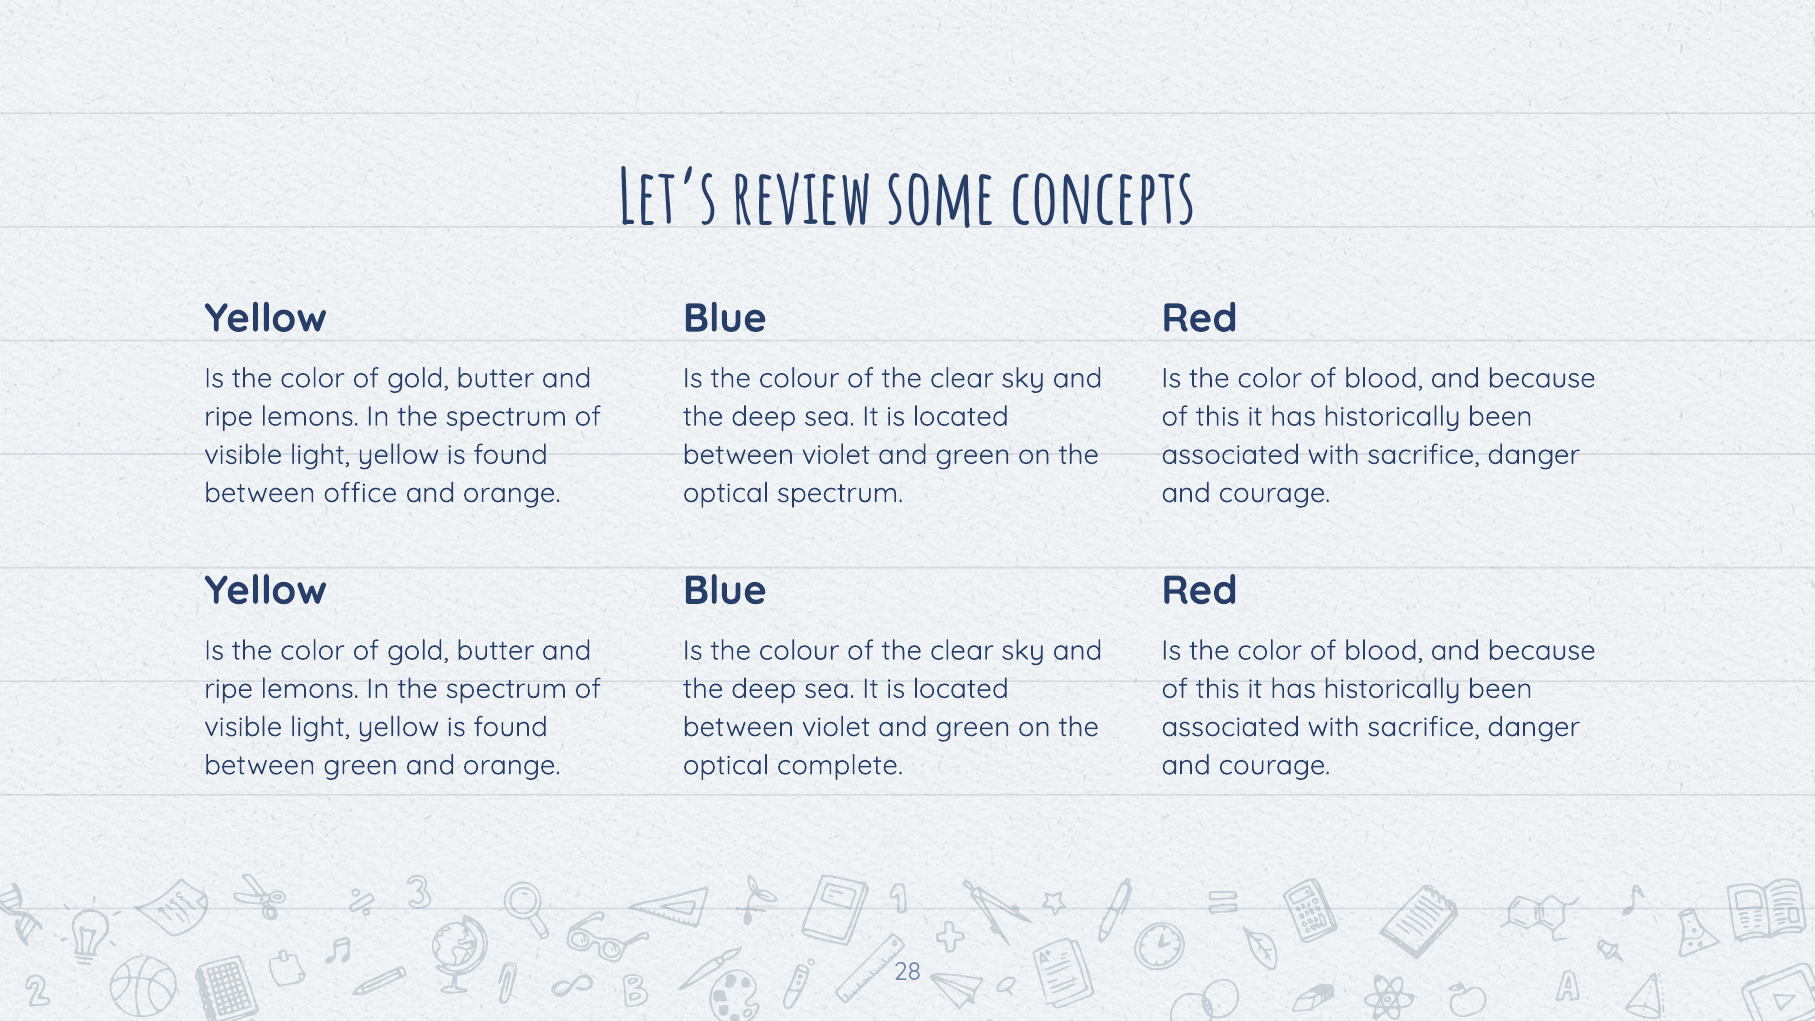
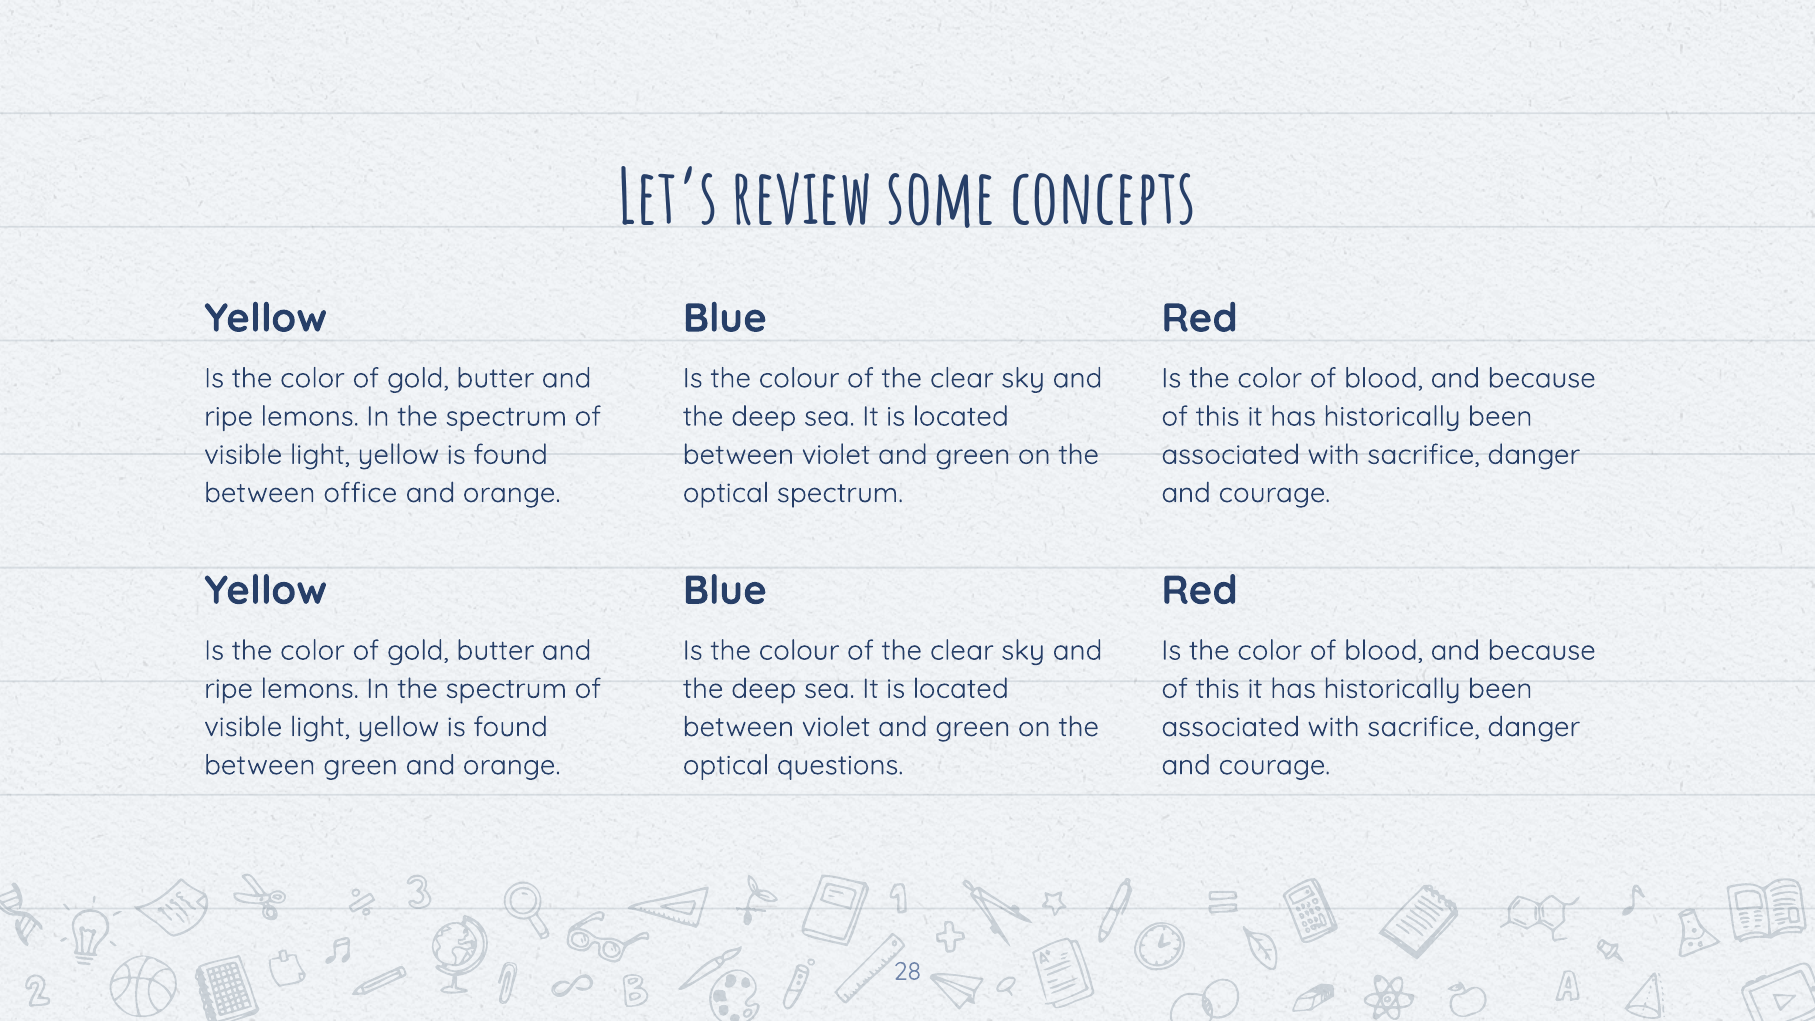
complete: complete -> questions (840, 765)
